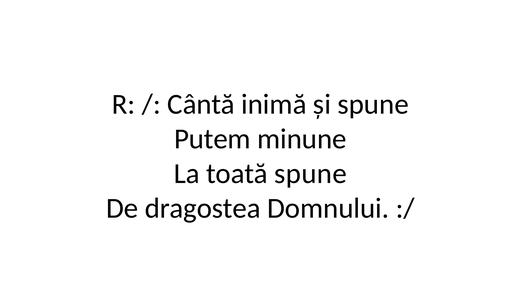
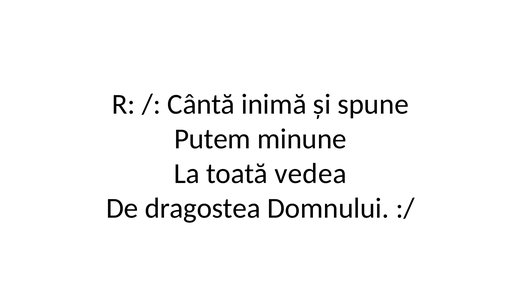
toată spune: spune -> vedea (311, 174)
